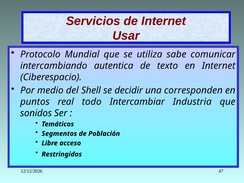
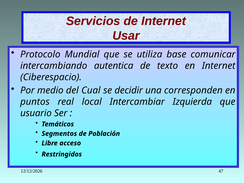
sabe: sabe -> base (176, 54)
Shell: Shell -> Cual (91, 90)
todo: todo -> local (92, 102)
Industria: Industria -> Izquierda (192, 102)
sonidos: sonidos -> usuario (36, 113)
